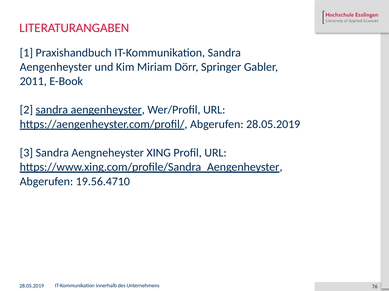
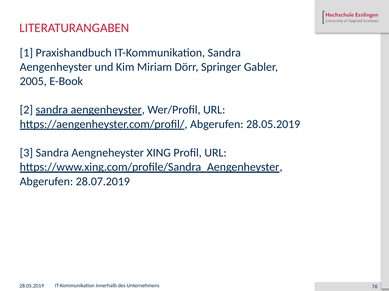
2011: 2011 -> 2005 (33, 81)
19.56.4710: 19.56.4710 -> 28.07.2019 (103, 182)
